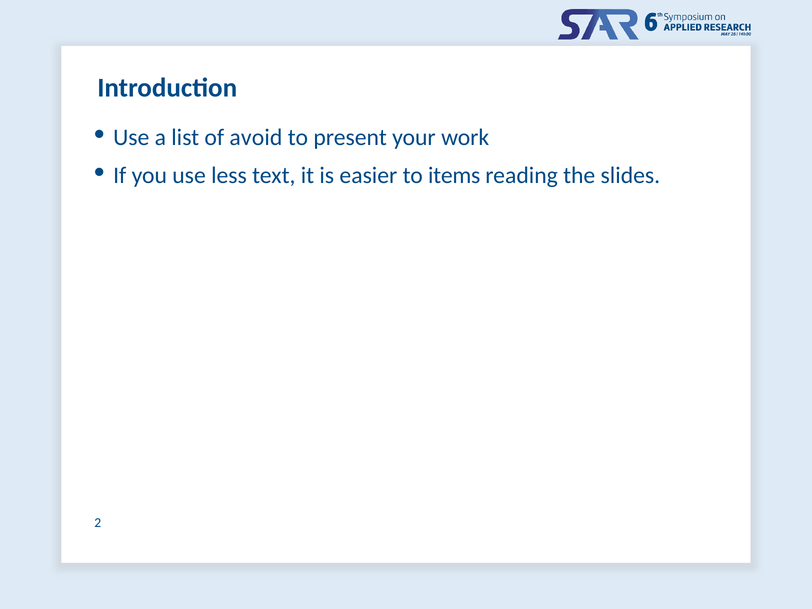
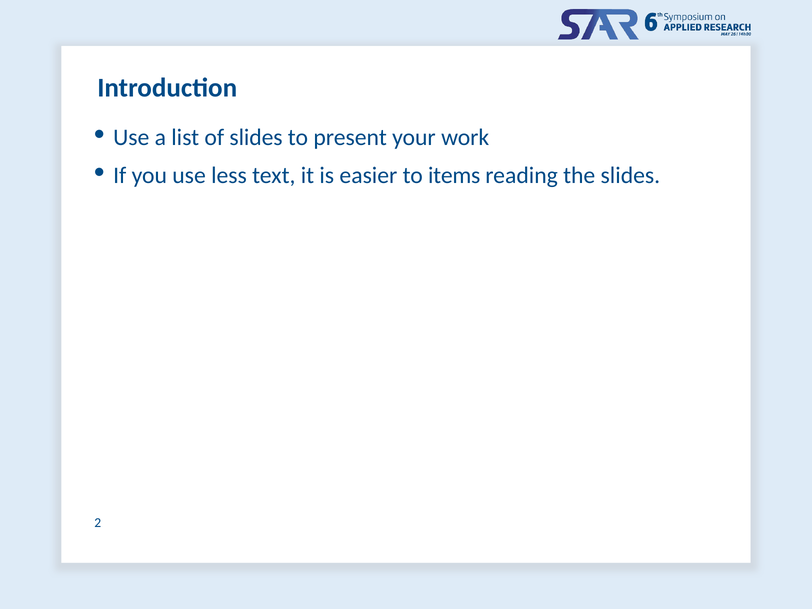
of avoid: avoid -> slides (256, 138)
